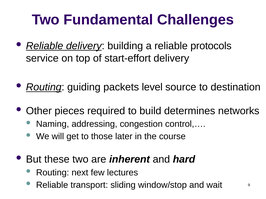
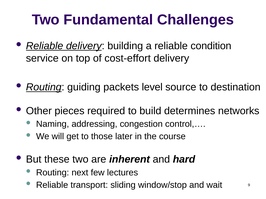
protocols: protocols -> condition (211, 46)
start-effort: start-effort -> cost-effort (128, 58)
